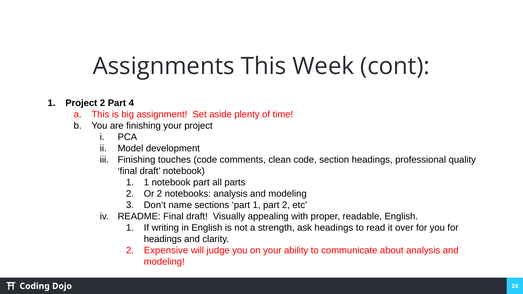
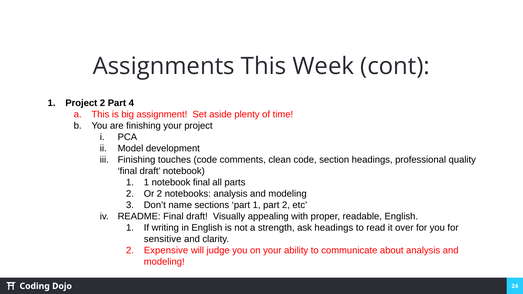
notebook part: part -> final (201, 182)
headings: headings -> sensitive (163, 239)
